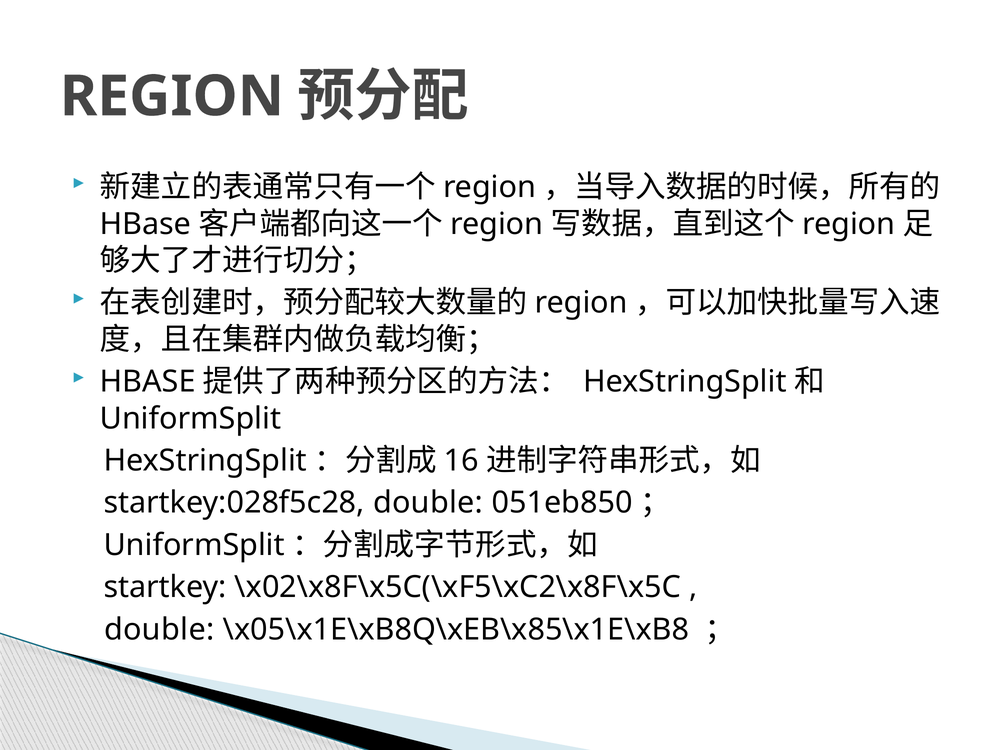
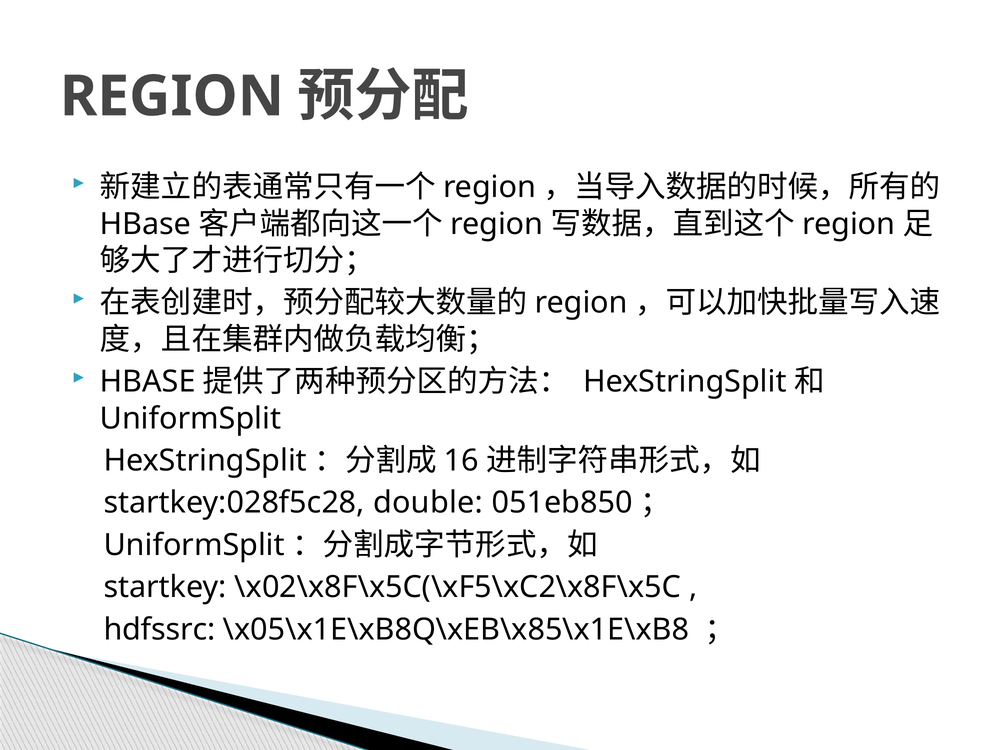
double: double -> hdfssrc (159, 630)
